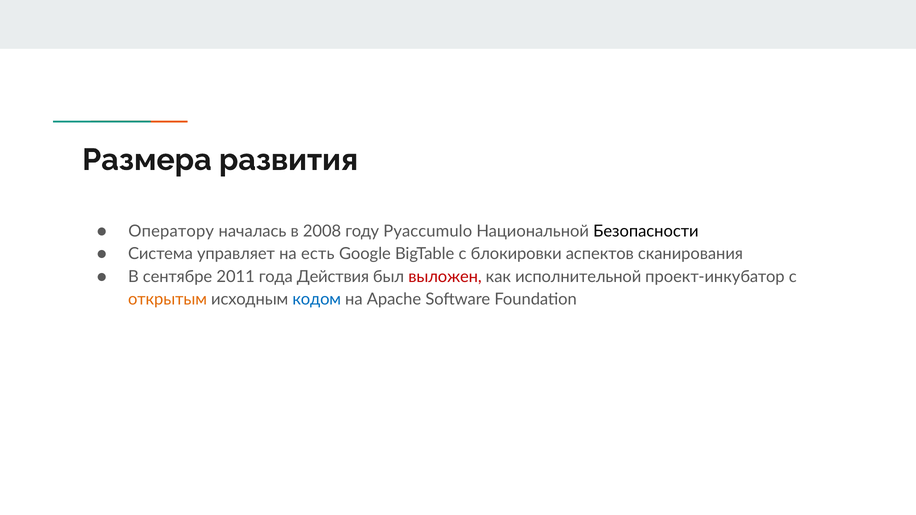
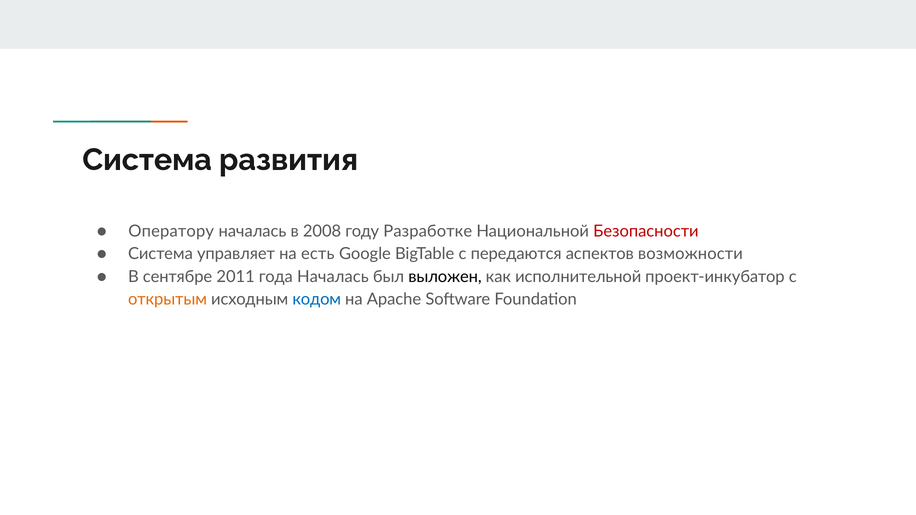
Размера: Размера -> Система (147, 160)
Pyaccumulo: Pyaccumulo -> Разработке (428, 231)
Безопасности colour: black -> red (646, 231)
блокировки: блокировки -> передаются (516, 254)
сканирования: сканирования -> возможности (690, 254)
года Действия: Действия -> Началась (333, 277)
выложен colour: red -> black (445, 277)
